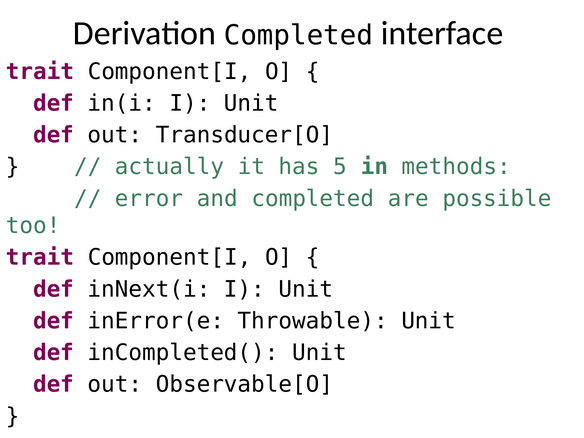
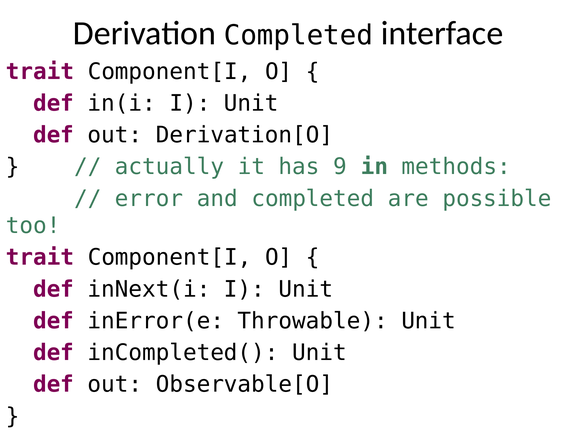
Transducer[O: Transducer[O -> Derivation[O (244, 135)
5: 5 -> 9 (340, 167)
